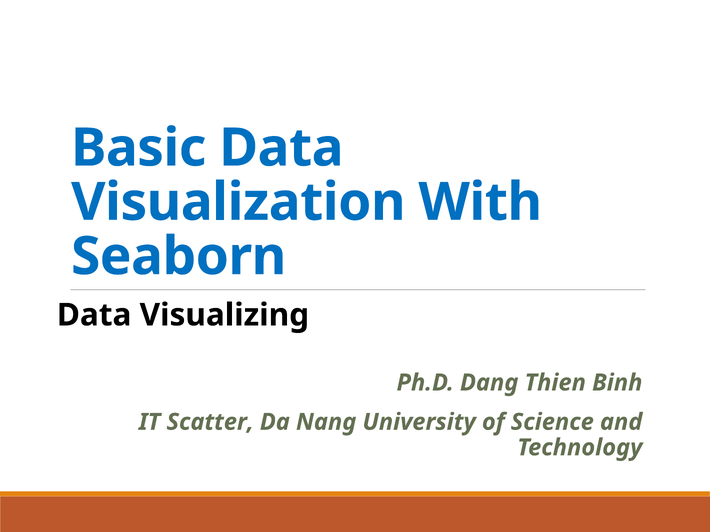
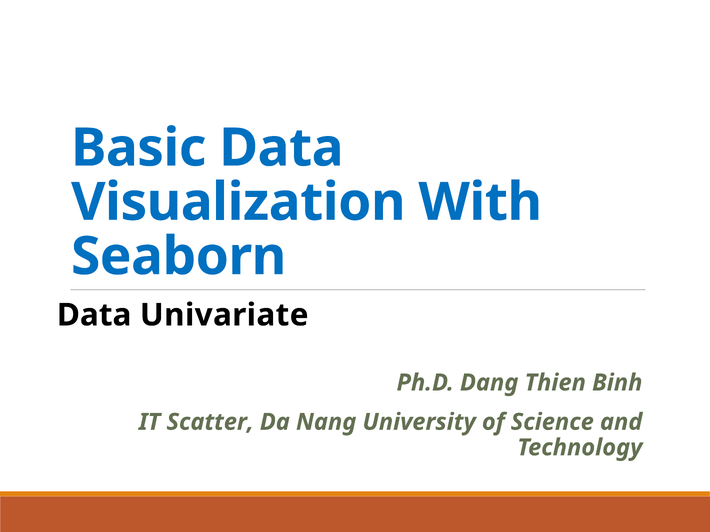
Visualizing: Visualizing -> Univariate (224, 315)
